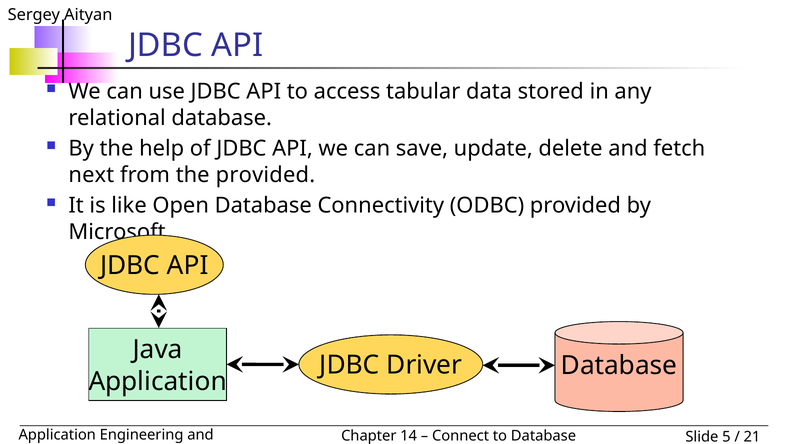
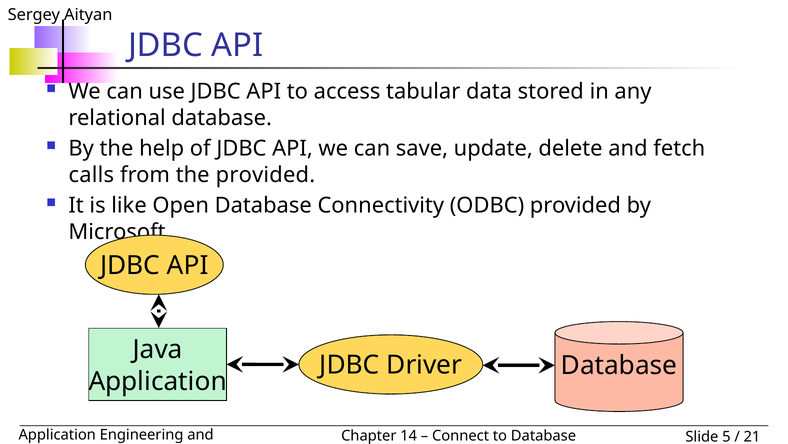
next: next -> calls (91, 175)
